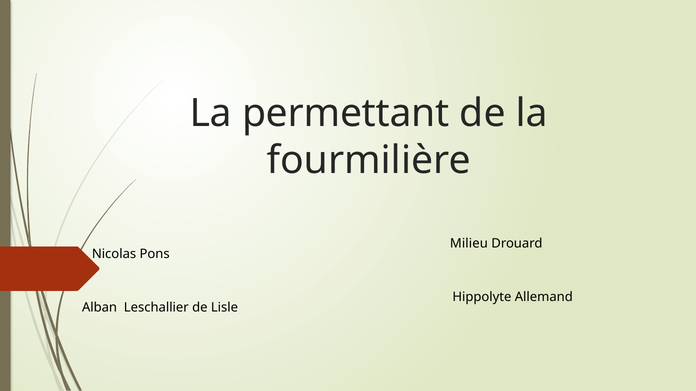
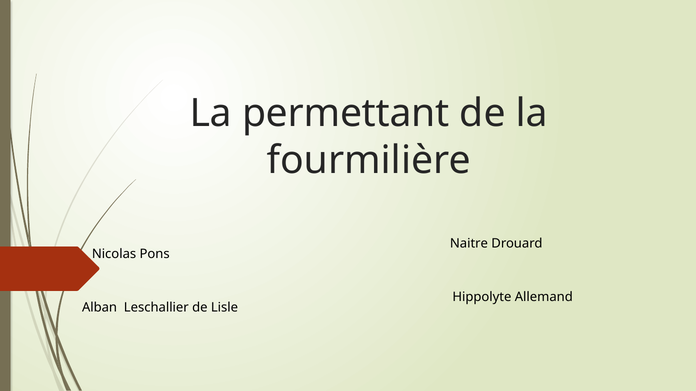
Milieu: Milieu -> Naitre (469, 244)
